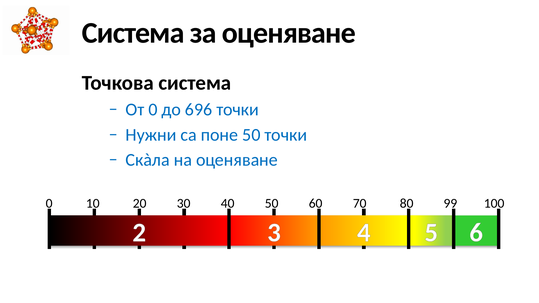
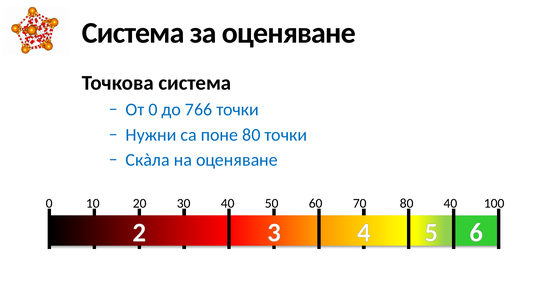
696: 696 -> 766 (199, 110)
поне 50: 50 -> 80 (251, 135)
80 99: 99 -> 40 (450, 204)
